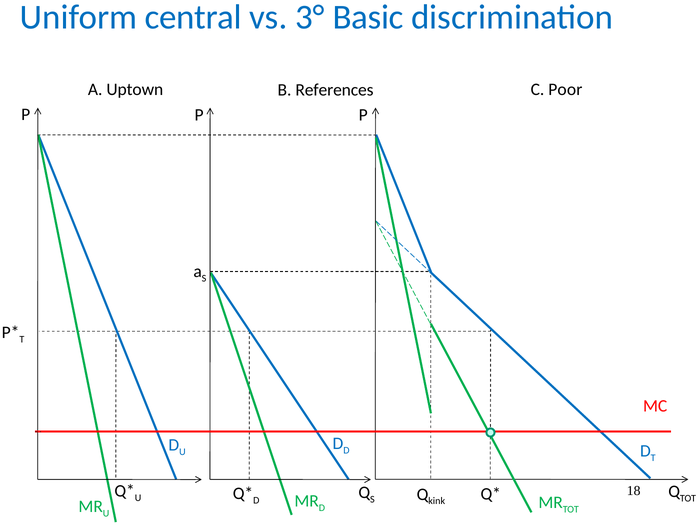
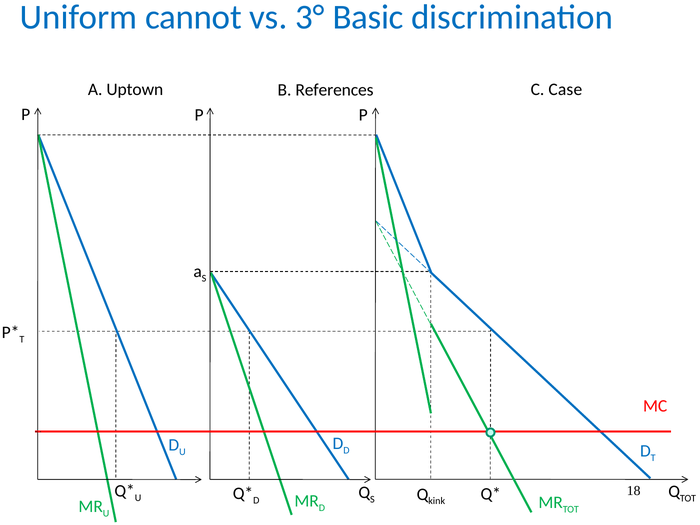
central: central -> cannot (193, 17)
Poor: Poor -> Case (565, 89)
